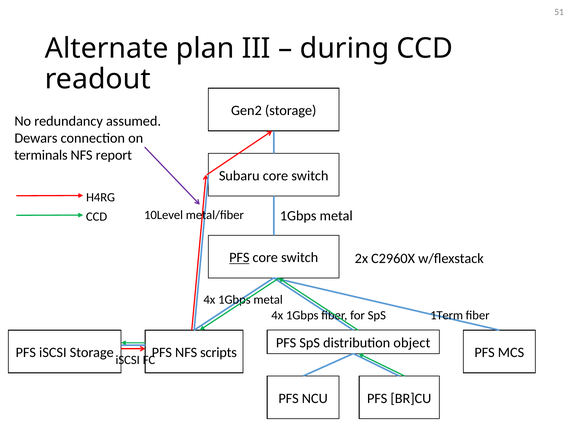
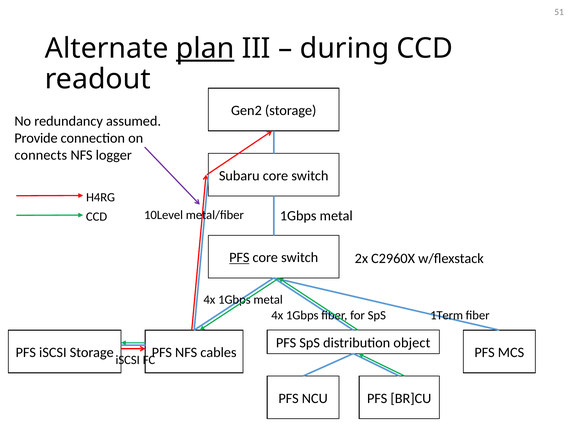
plan underline: none -> present (205, 48)
Dewars: Dewars -> Provide (36, 138)
terminals: terminals -> connects (41, 155)
report: report -> logger (114, 155)
scripts: scripts -> cables (218, 353)
